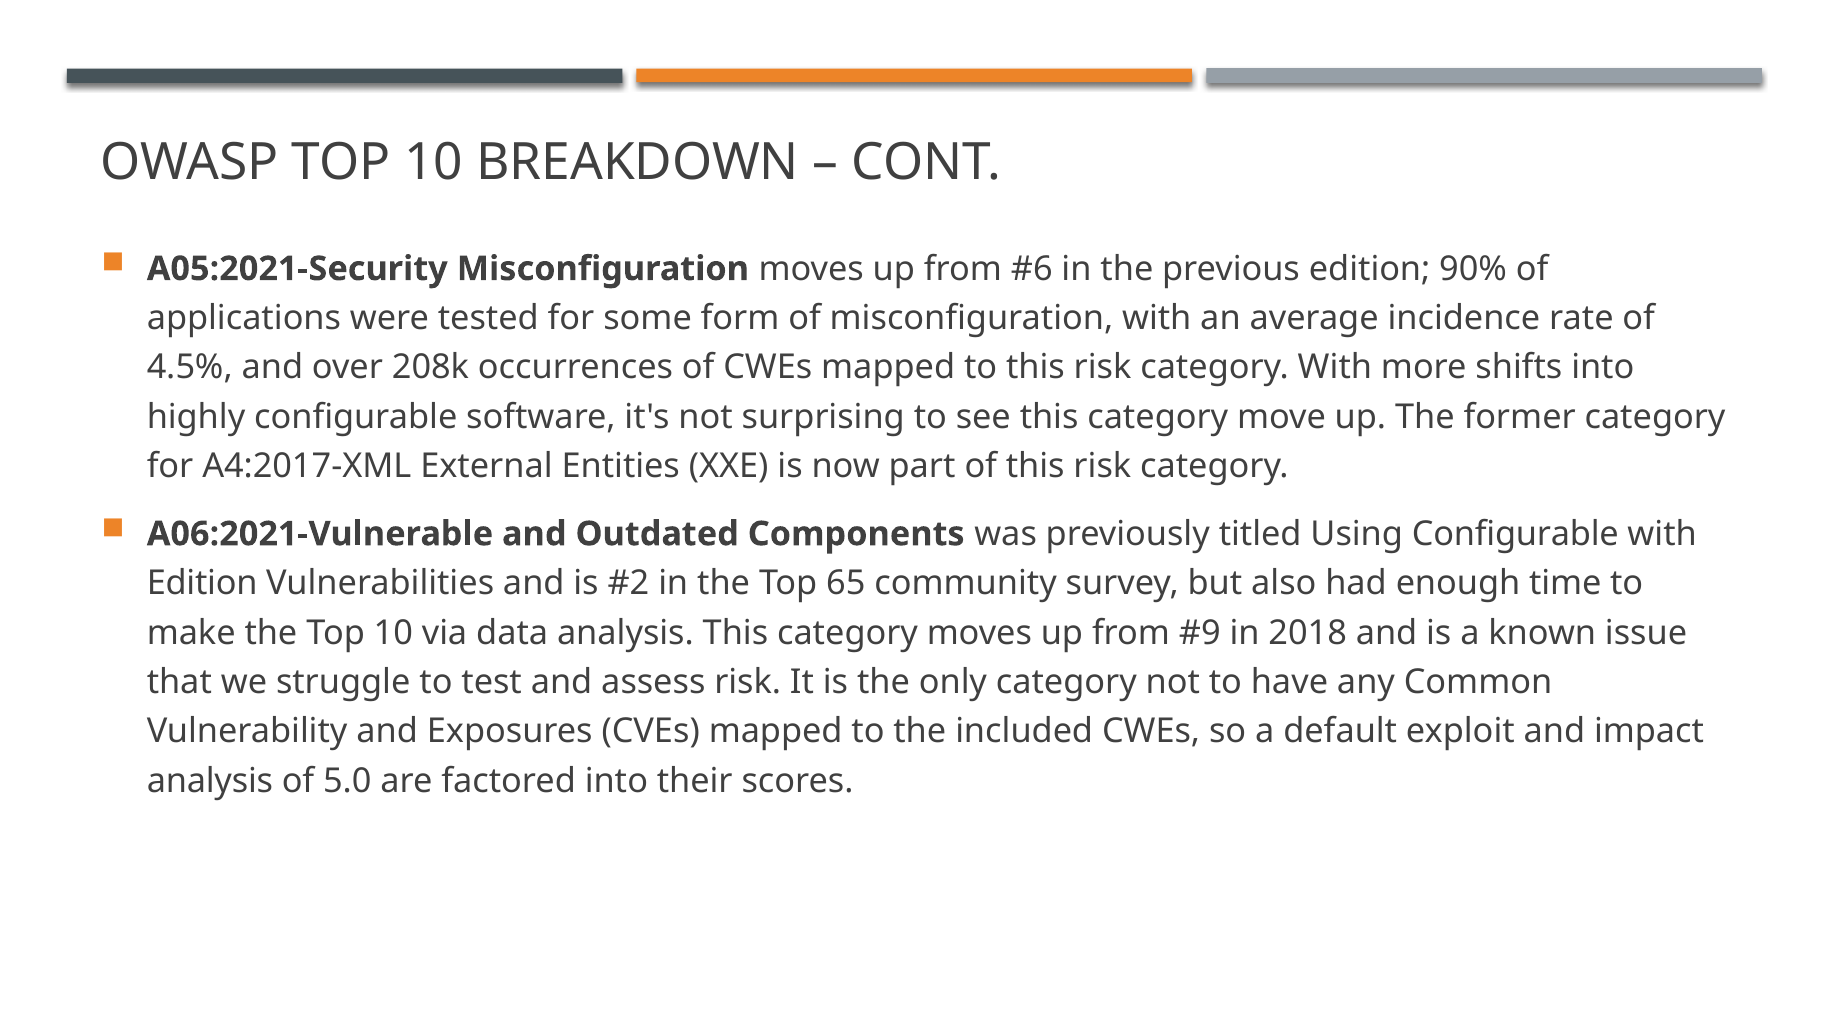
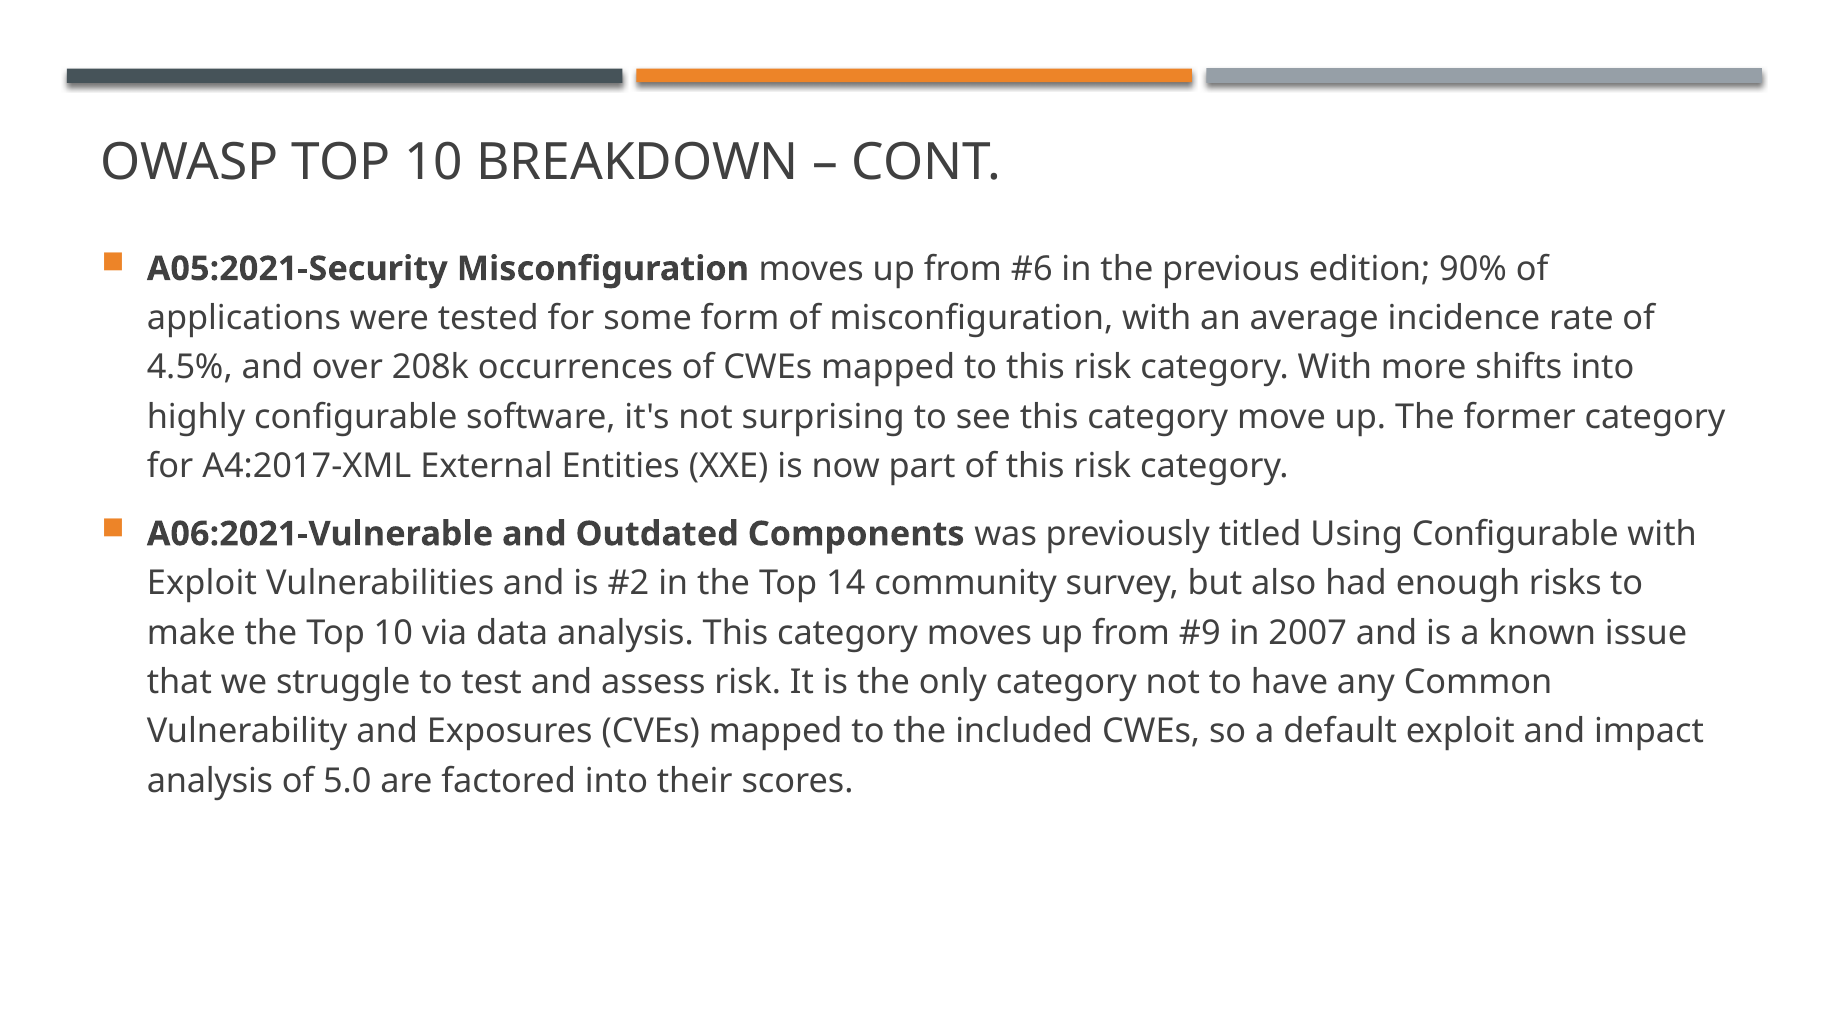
Edition: Edition -> Exploit (202, 583)
65: 65 -> 14 (846, 583)
time: time -> risks (1565, 583)
2018: 2018 -> 2007 (1308, 633)
